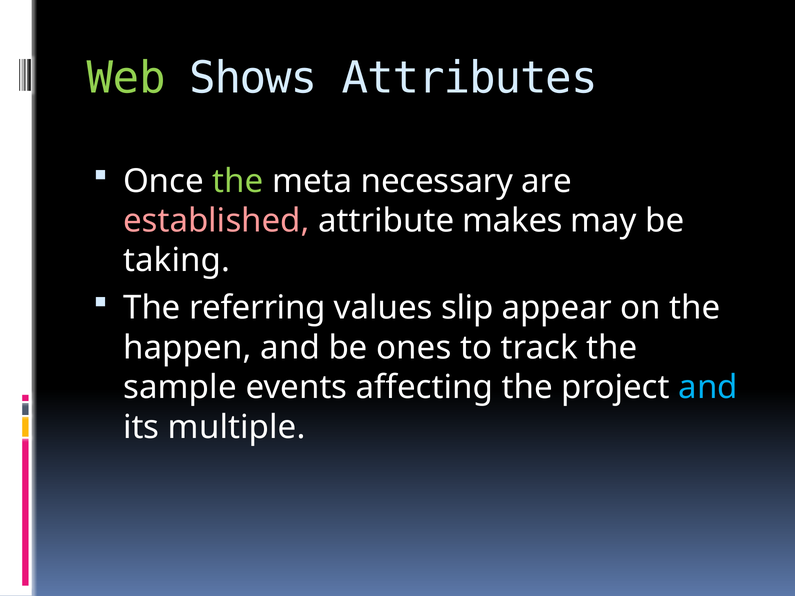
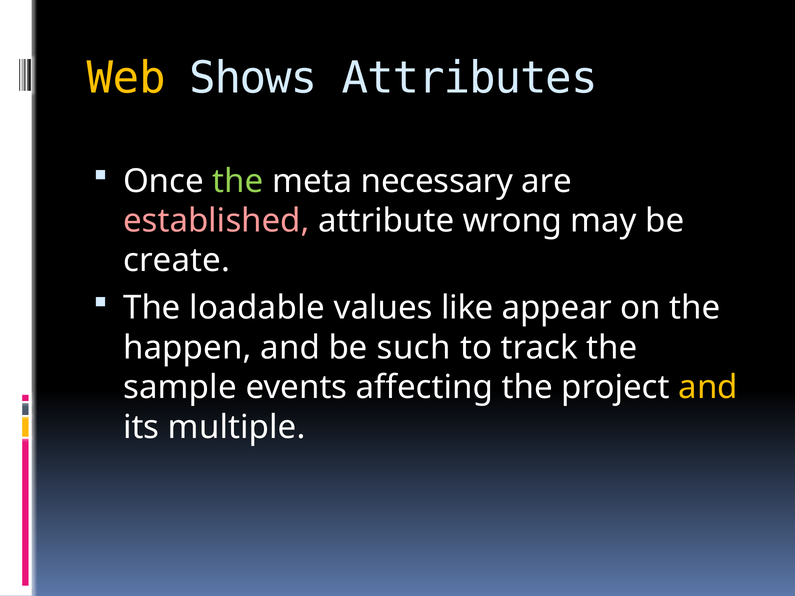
Web colour: light green -> yellow (126, 78)
makes: makes -> wrong (513, 221)
taking: taking -> create (177, 261)
referring: referring -> loadable (257, 308)
slip: slip -> like (467, 308)
ones: ones -> such (414, 348)
and colour: light blue -> yellow (708, 388)
